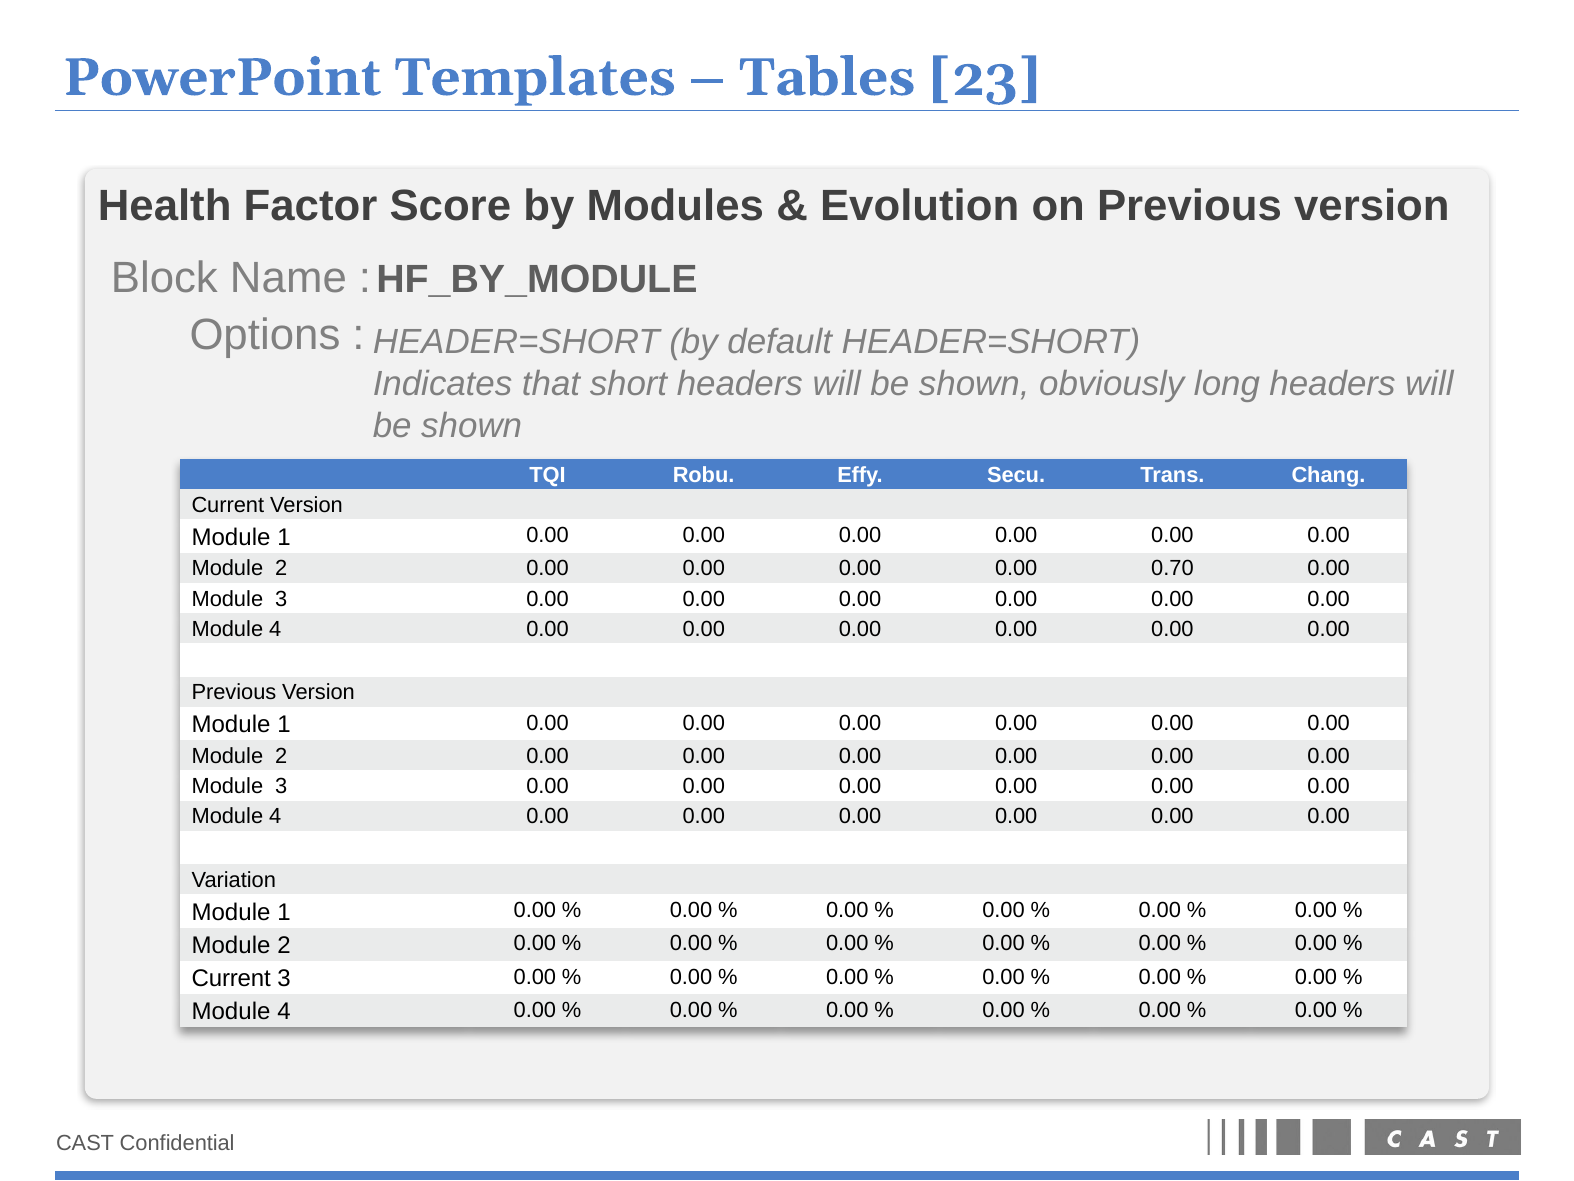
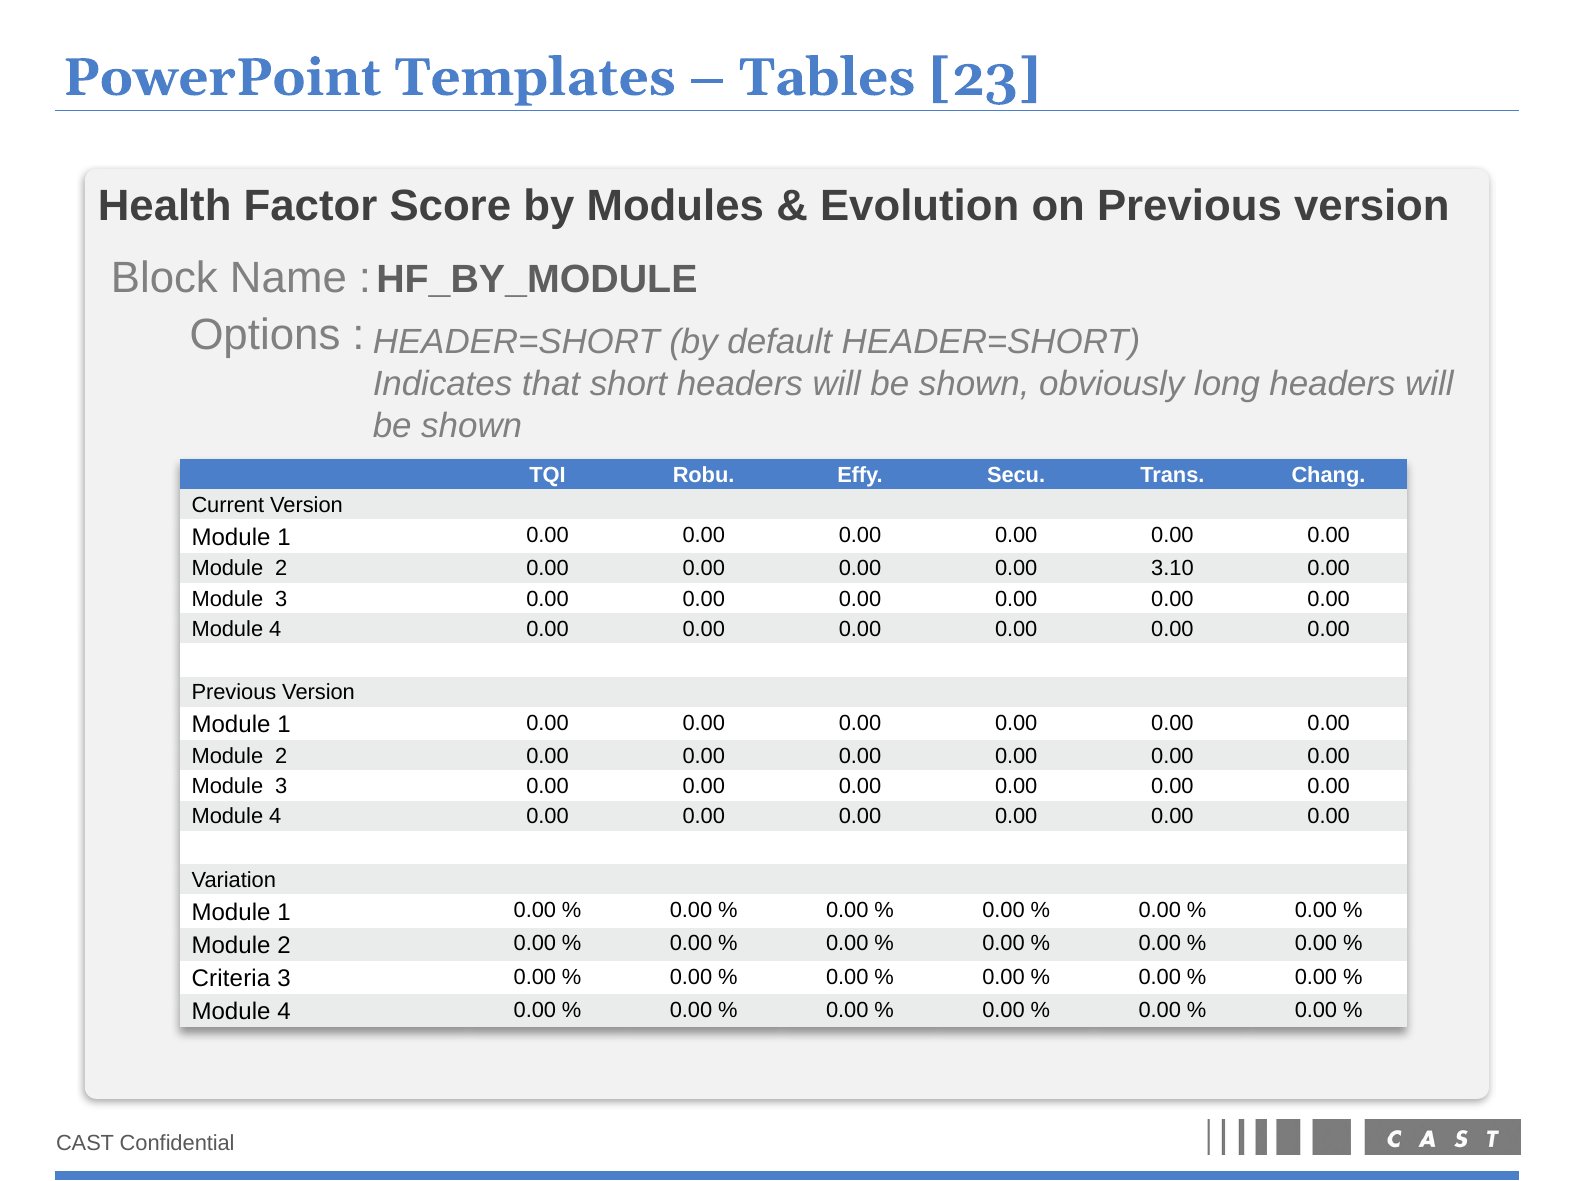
0.70: 0.70 -> 3.10 (1172, 568)
Current: Current -> Criteria (231, 978)
